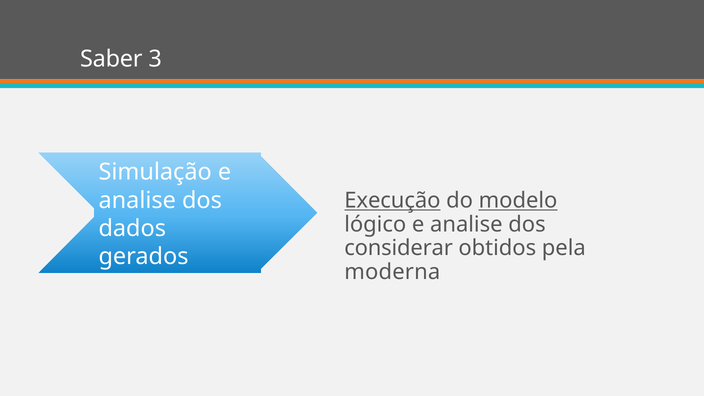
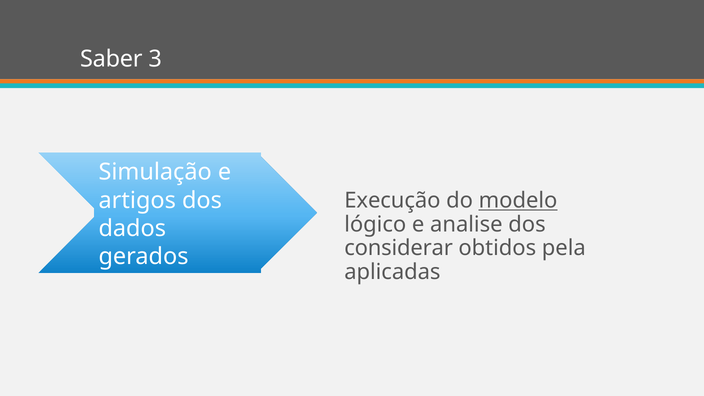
analise: analise -> artigos (137, 200)
Execução underline: present -> none (392, 201)
moderna: moderna -> aplicadas (392, 272)
